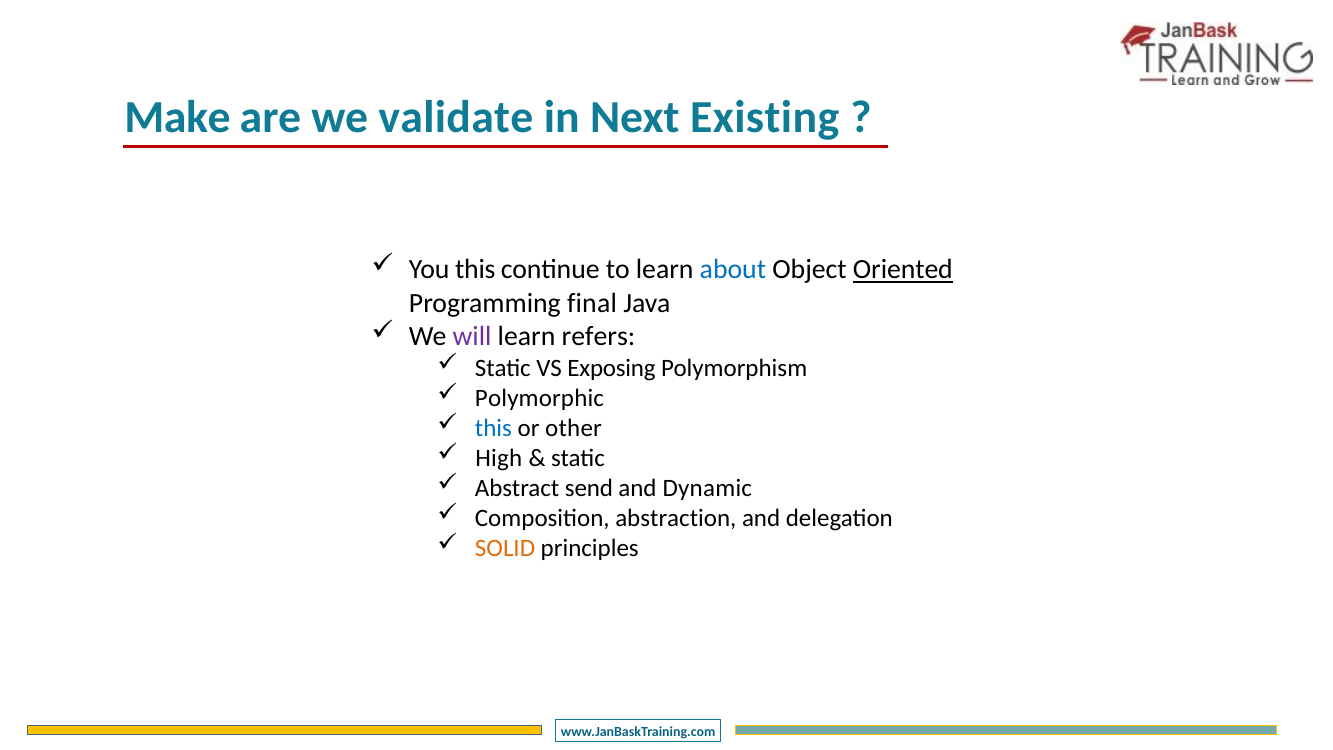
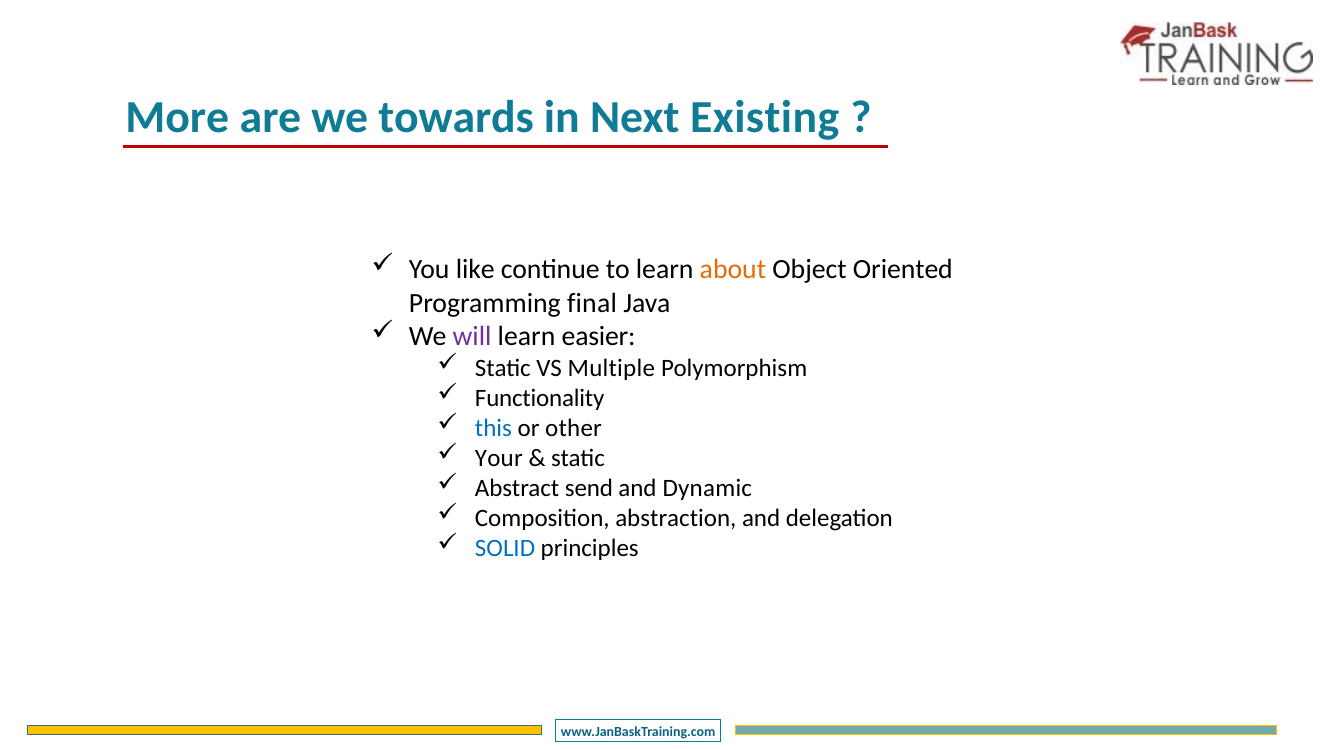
Make: Make -> More (177, 118)
validate: validate -> towards (456, 118)
You this: this -> like (475, 270)
about colour: blue -> orange (733, 270)
Oriented underline: present -> none (903, 270)
refers: refers -> easier (599, 336)
Exposing: Exposing -> Multiple (611, 368)
Polymorphic: Polymorphic -> Functionality (540, 398)
High: High -> Your (499, 458)
SOLID colour: orange -> blue (505, 548)
